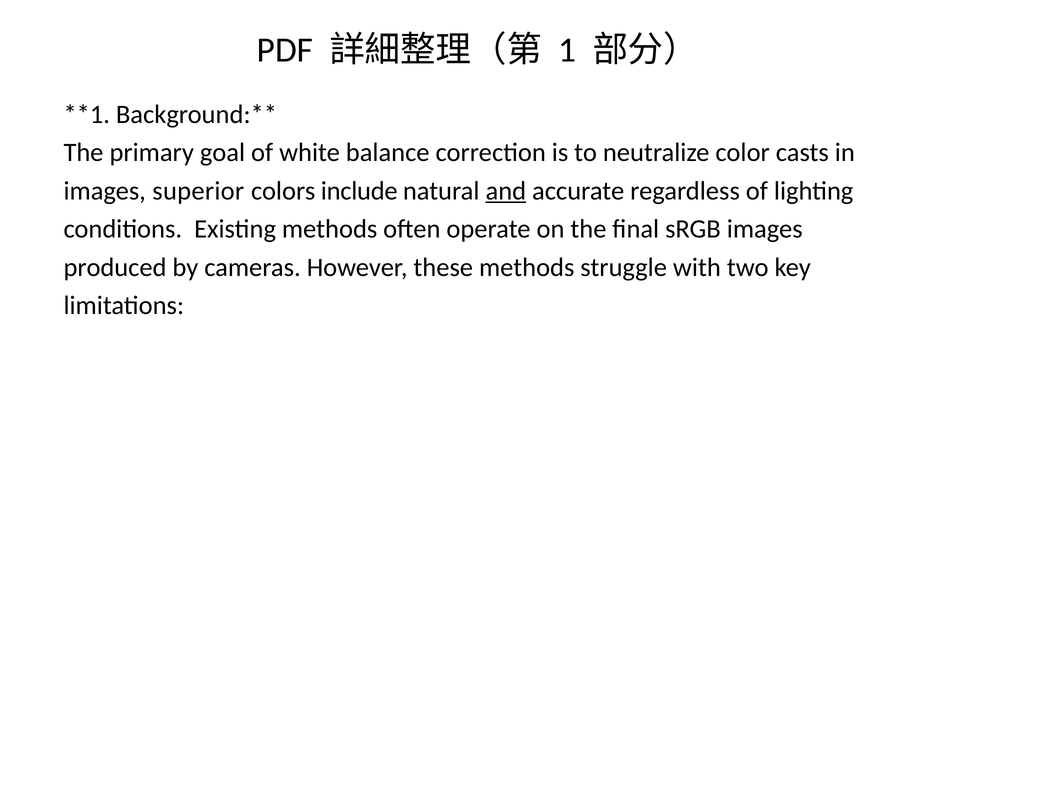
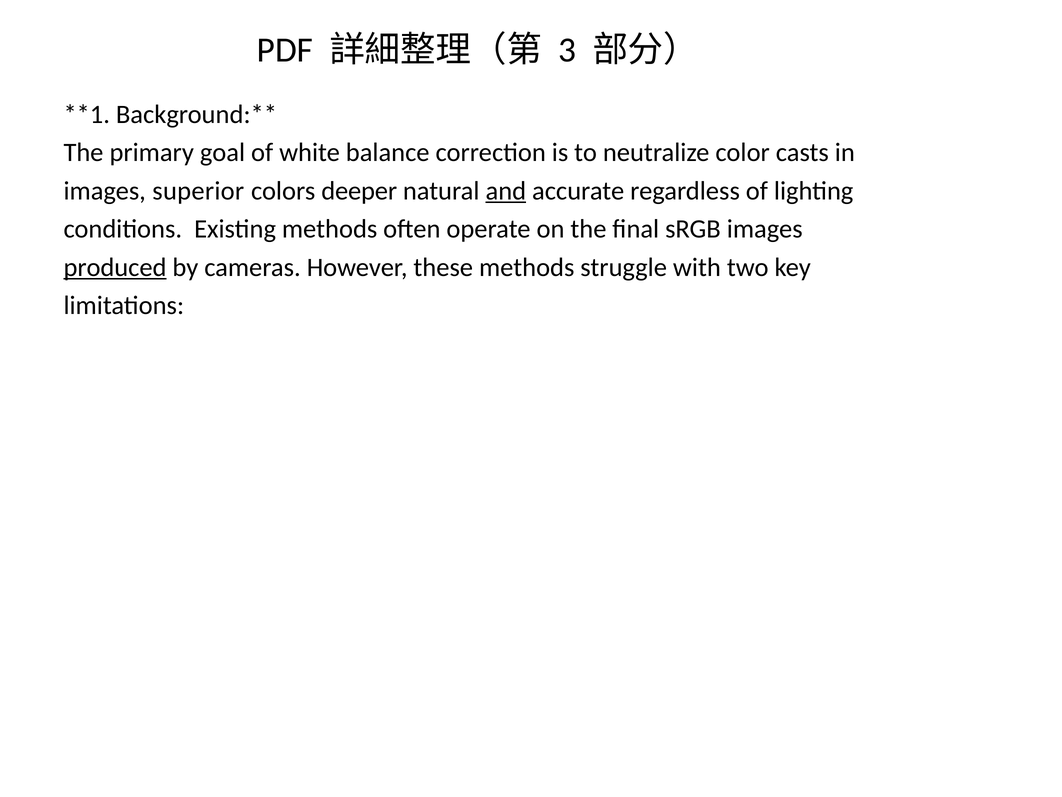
1: 1 -> 3 (567, 50)
include: include -> deeper (359, 191)
produced underline: none -> present (115, 267)
